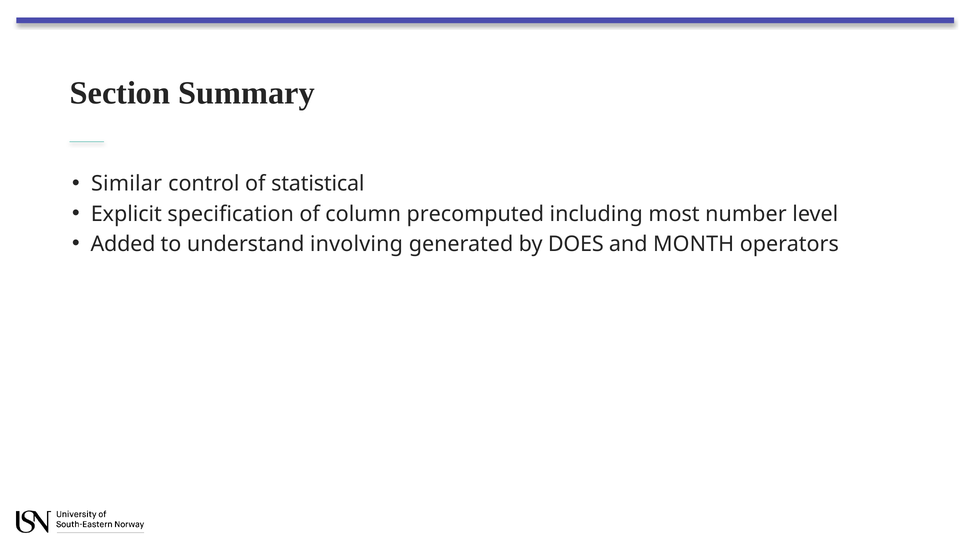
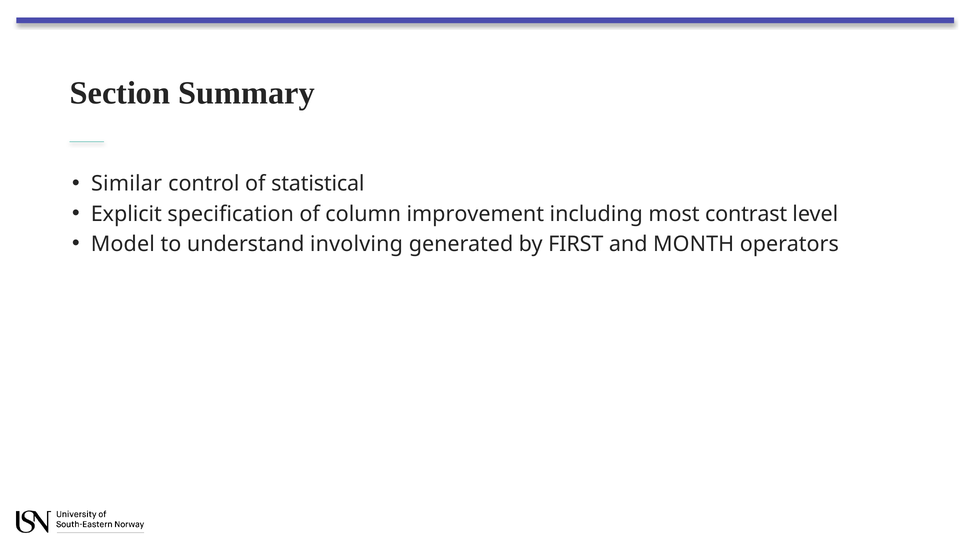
precomputed: precomputed -> improvement (475, 214)
number: number -> contrast (746, 214)
Added: Added -> Model (123, 244)
DOES: DOES -> FIRST (576, 244)
